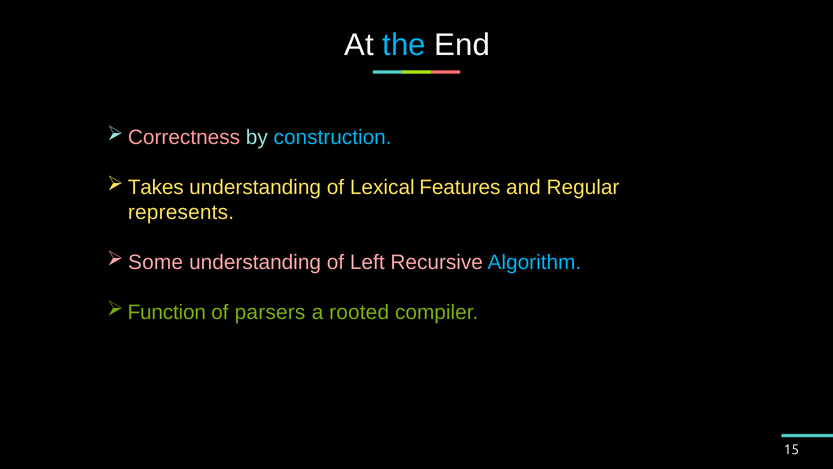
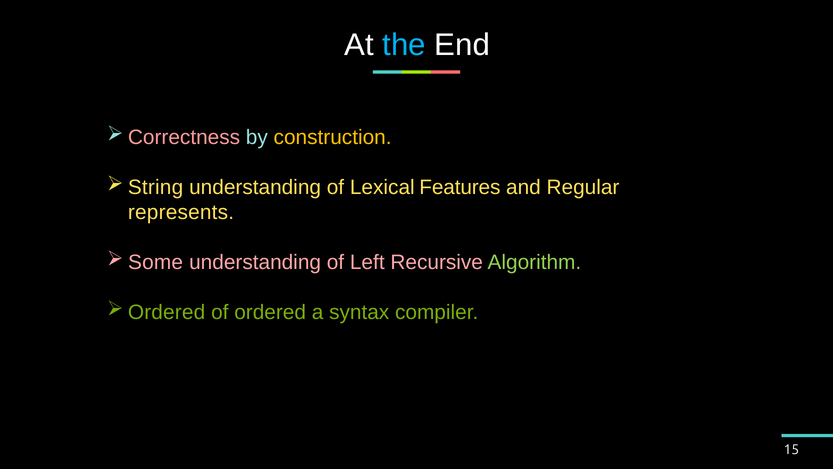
construction colour: light blue -> yellow (333, 137)
Takes: Takes -> String (156, 187)
Algorithm colour: light blue -> light green (534, 262)
Function: Function -> Ordered (167, 312)
of parsers: parsers -> ordered (270, 312)
rooted: rooted -> syntax (359, 312)
